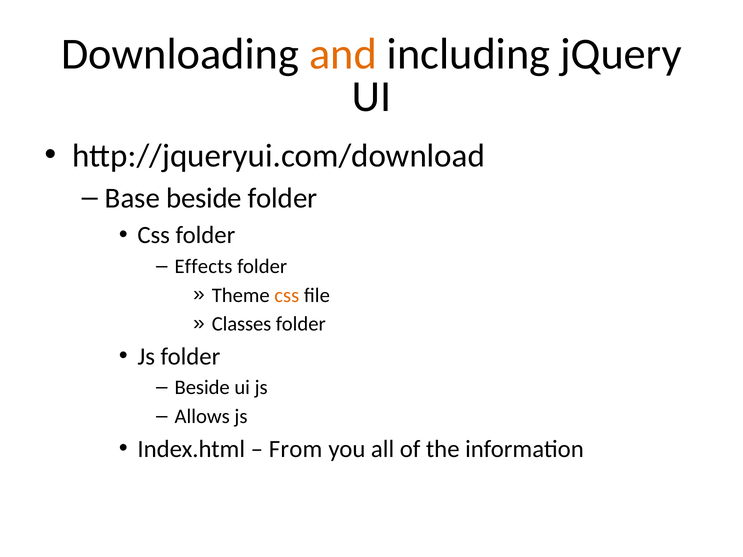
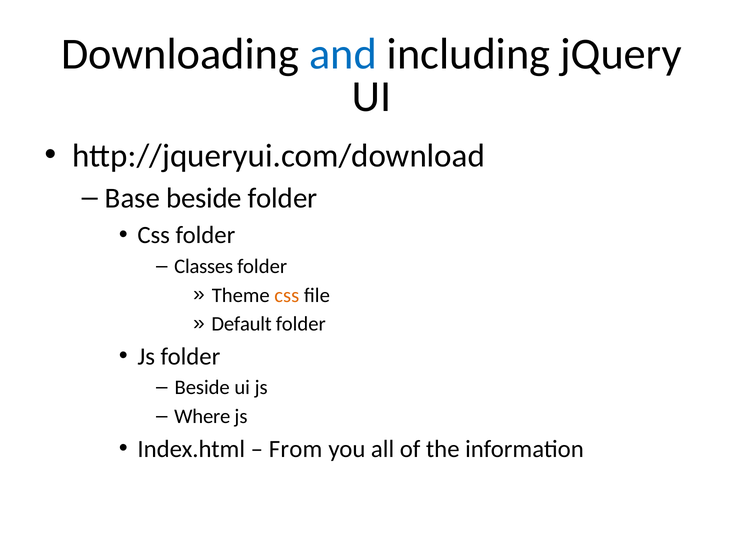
and colour: orange -> blue (343, 54)
Effects: Effects -> Classes (204, 266)
Classes: Classes -> Default (242, 324)
Allows: Allows -> Where (202, 417)
